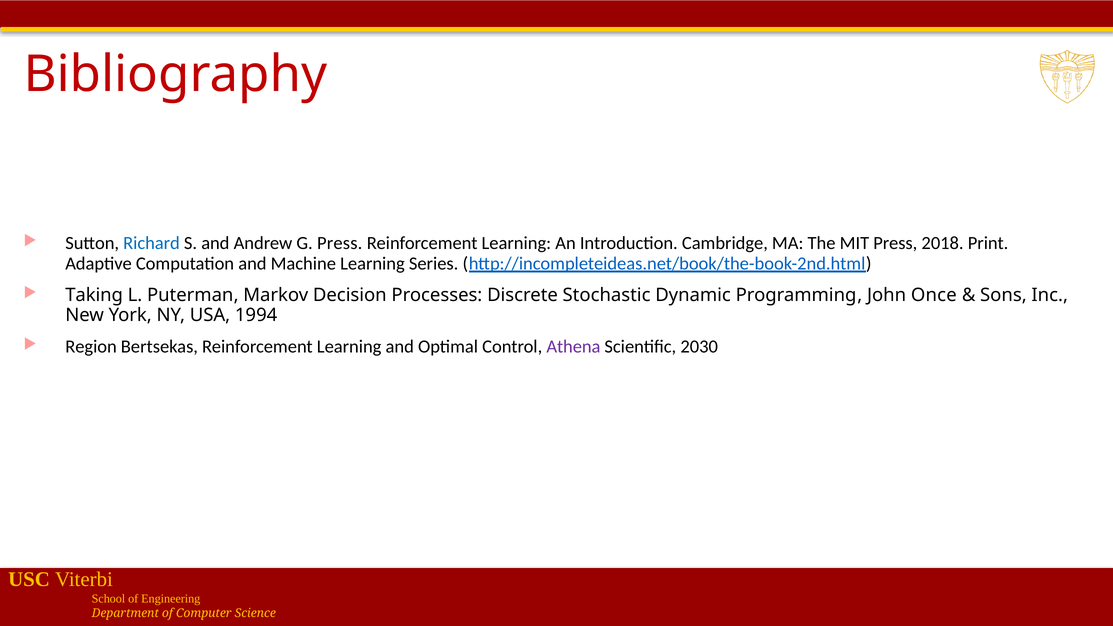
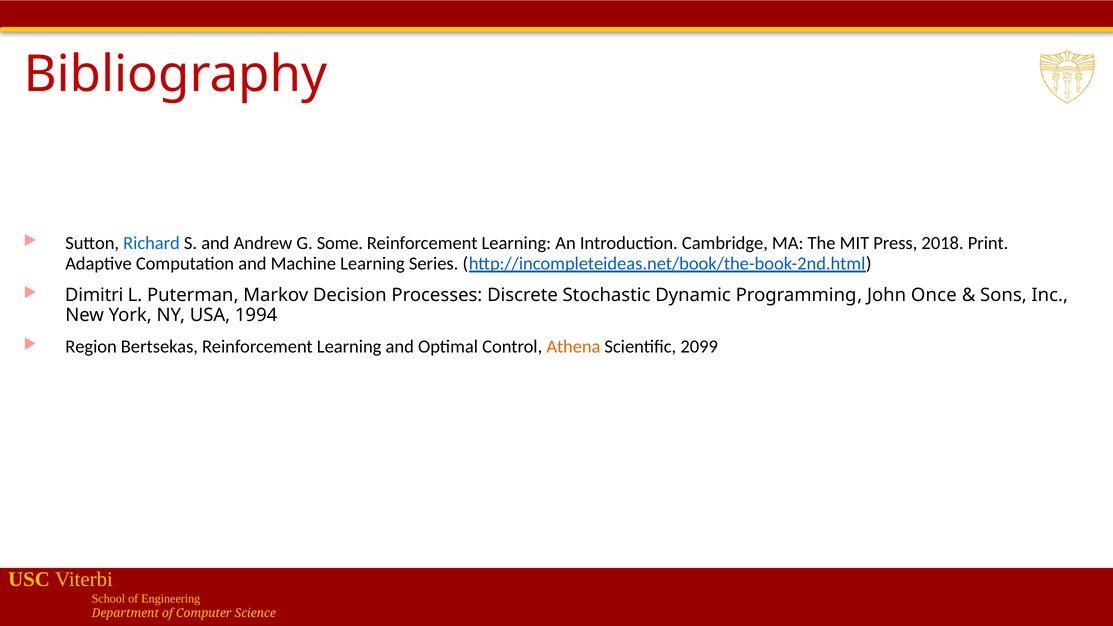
G Press: Press -> Some (340, 243)
Taking: Taking -> Dimitri (94, 295)
Athena colour: purple -> orange (573, 347)
2030: 2030 -> 2099 (699, 347)
